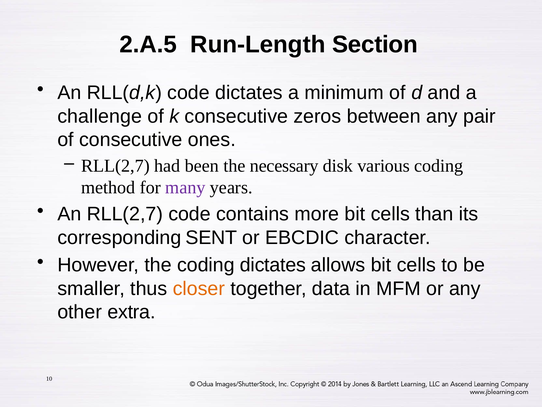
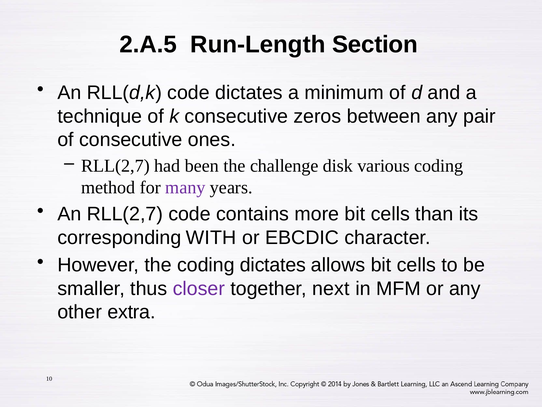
challenge: challenge -> technique (100, 116)
necessary: necessary -> challenge (284, 166)
SENT: SENT -> WITH (211, 237)
closer colour: orange -> purple (199, 288)
data: data -> next (331, 288)
